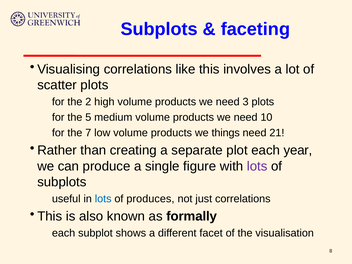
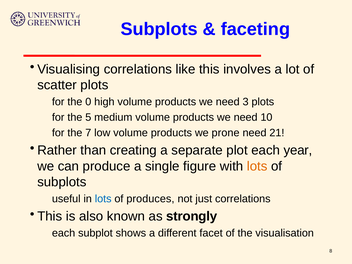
2: 2 -> 0 (88, 102)
things: things -> prone (226, 133)
lots colour: purple -> orange (257, 166)
formally: formally -> strongly (192, 216)
